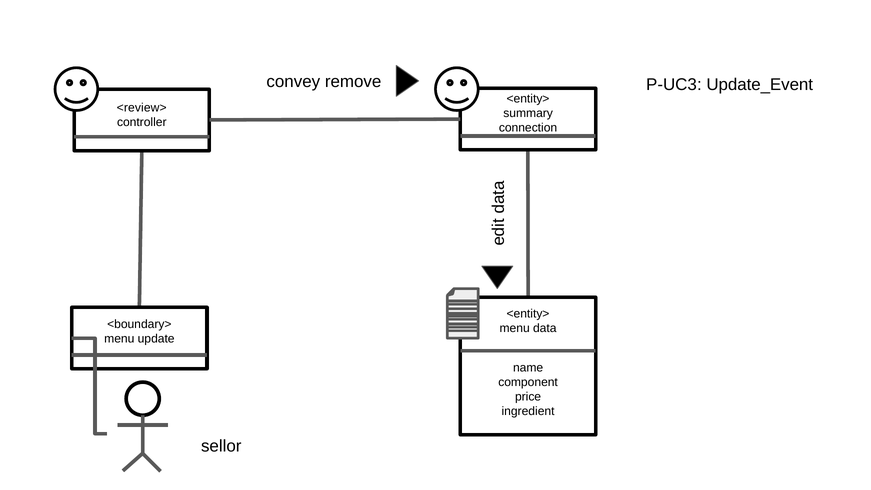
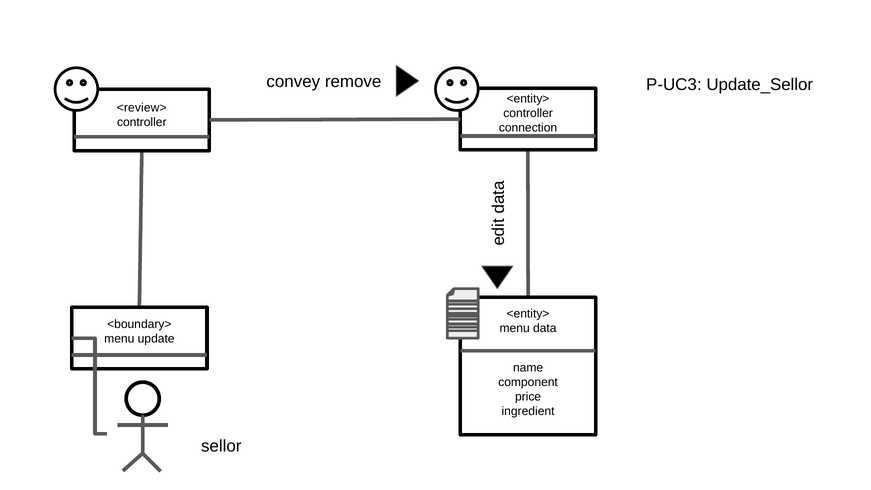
Update_Event: Update_Event -> Update_Sellor (760, 85)
summary: summary -> controller (528, 113)
